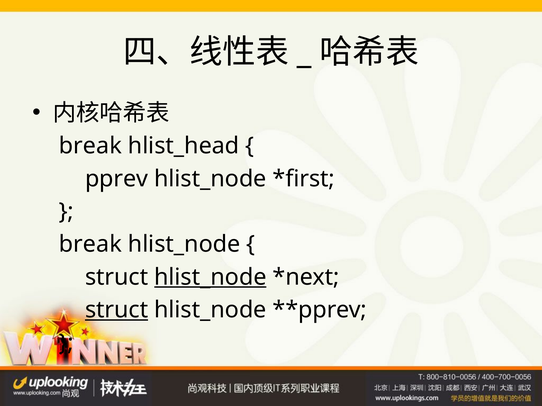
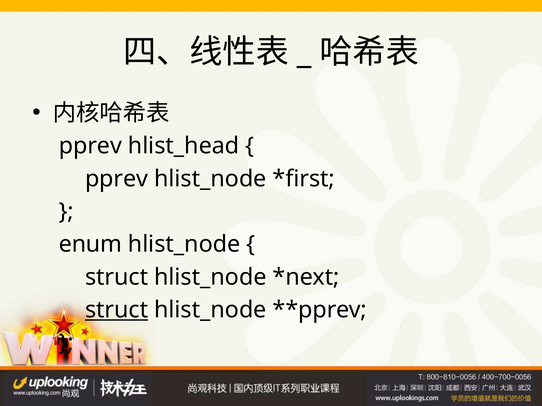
break: break -> pprev (90, 146)
break: break -> enum (90, 245)
hlist_node underline: present -> none (210, 277)
